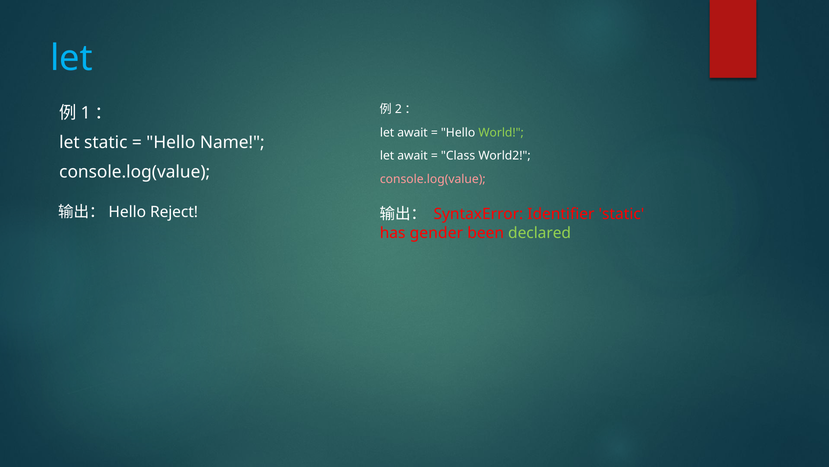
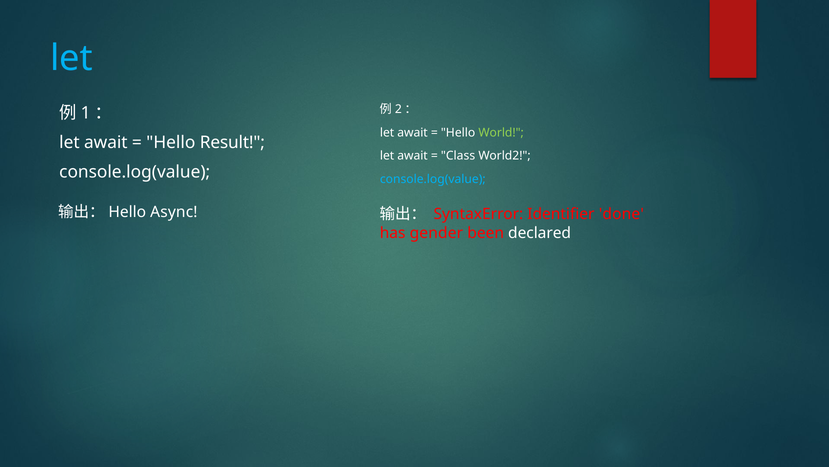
static: static -> await (106, 142)
Name: Name -> Result (232, 142)
console.log(value colour: pink -> light blue (433, 179)
Reject: Reject -> Async (174, 212)
Identifier static: static -> done (621, 214)
declared colour: light green -> white (540, 233)
